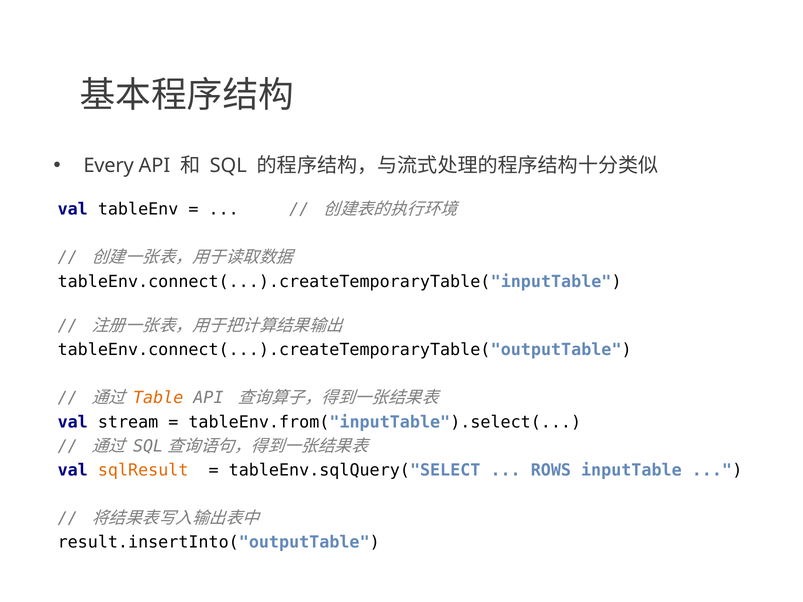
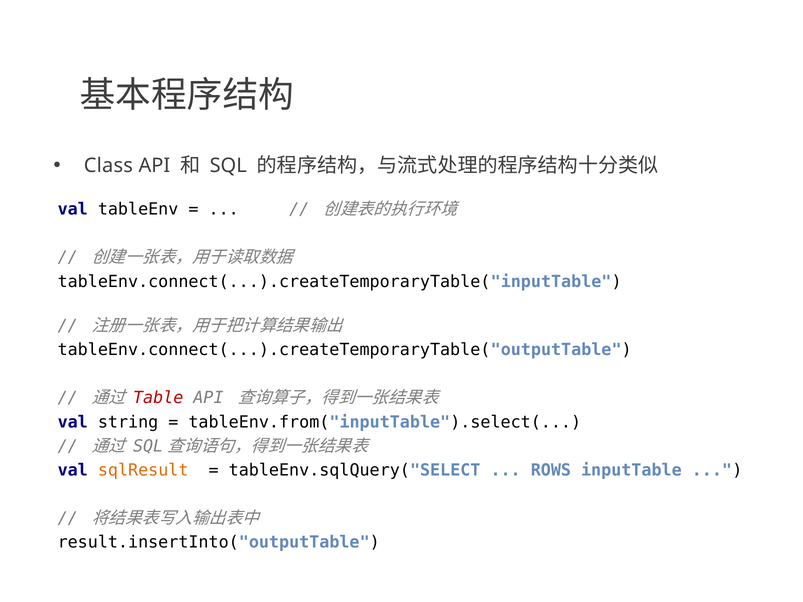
Every: Every -> Class (108, 166)
Table colour: orange -> red (158, 398)
stream: stream -> string (128, 422)
